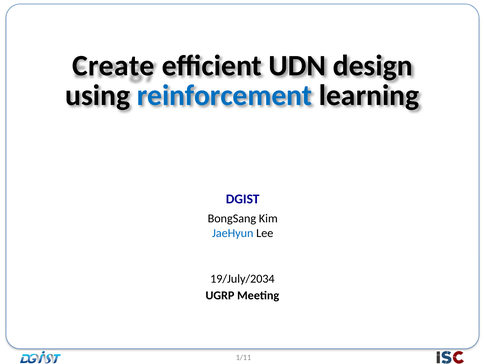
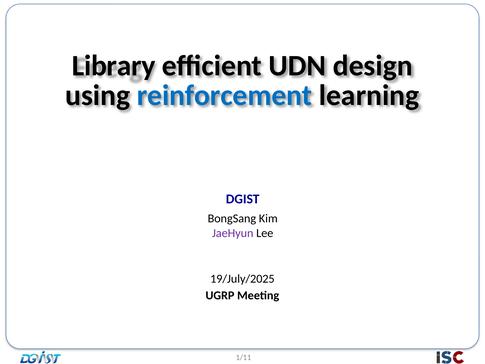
Create: Create -> Library (114, 66)
JaeHyun colour: blue -> purple (233, 233)
19/July/2034: 19/July/2034 -> 19/July/2025 (242, 279)
